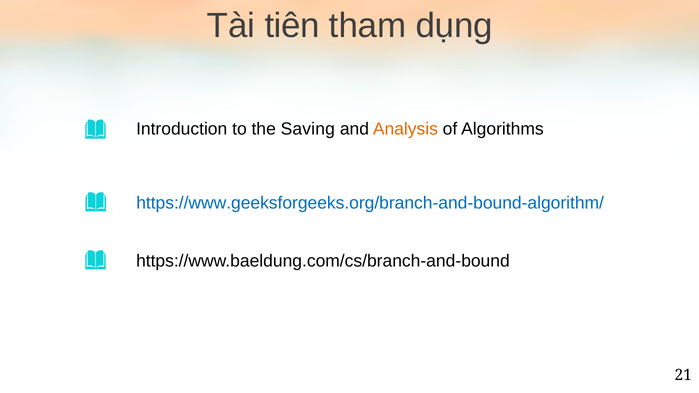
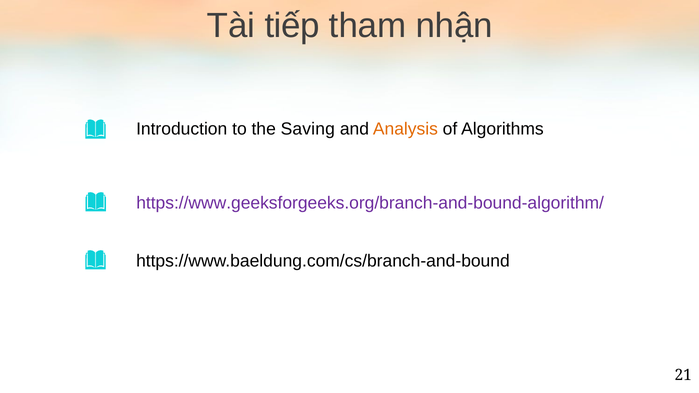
tiên: tiên -> tiếp (292, 26)
dụng: dụng -> nhận (454, 26)
https://www.geeksforgeeks.org/branch-and-bound-algorithm/ colour: blue -> purple (370, 203)
